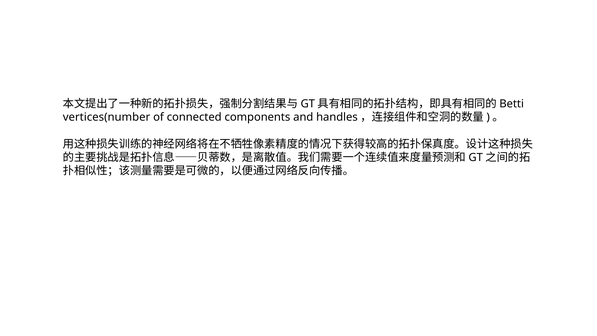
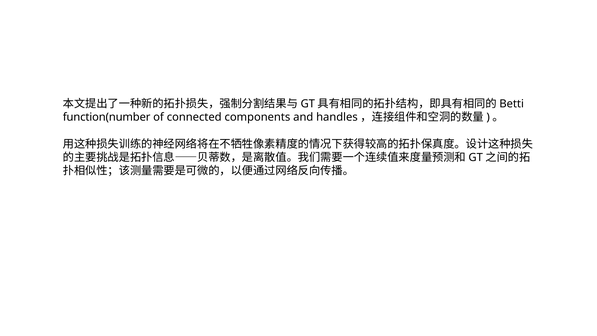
vertices(number: vertices(number -> function(number (107, 117)
